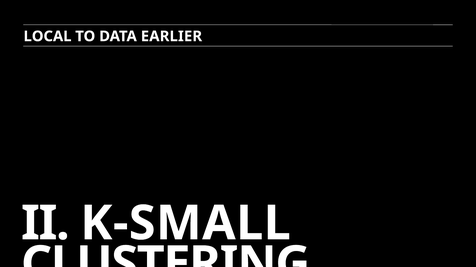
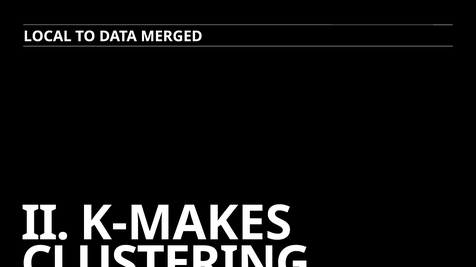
EARLIER: EARLIER -> MERGED (172, 36)
K-SMALL: K-SMALL -> K-MAKES (186, 224)
